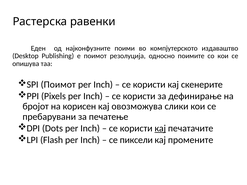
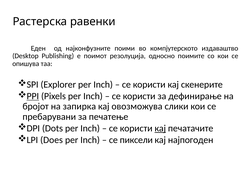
SPI Поимот: Поимот -> Explorer (58, 85)
PPI underline: none -> present (33, 96)
корисен: корисен -> запирка (79, 107)
Flash: Flash -> Does (52, 140)
промените: промените -> најпогоден (191, 140)
